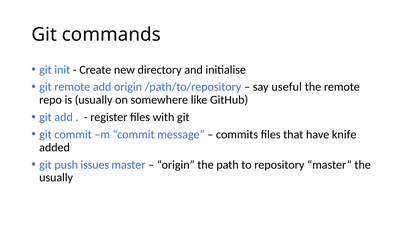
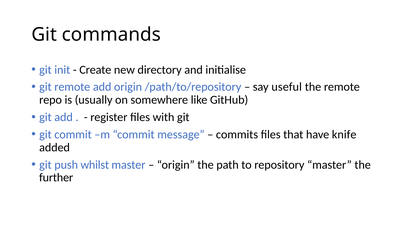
issues: issues -> whilst (95, 165)
usually: usually -> further (56, 178)
